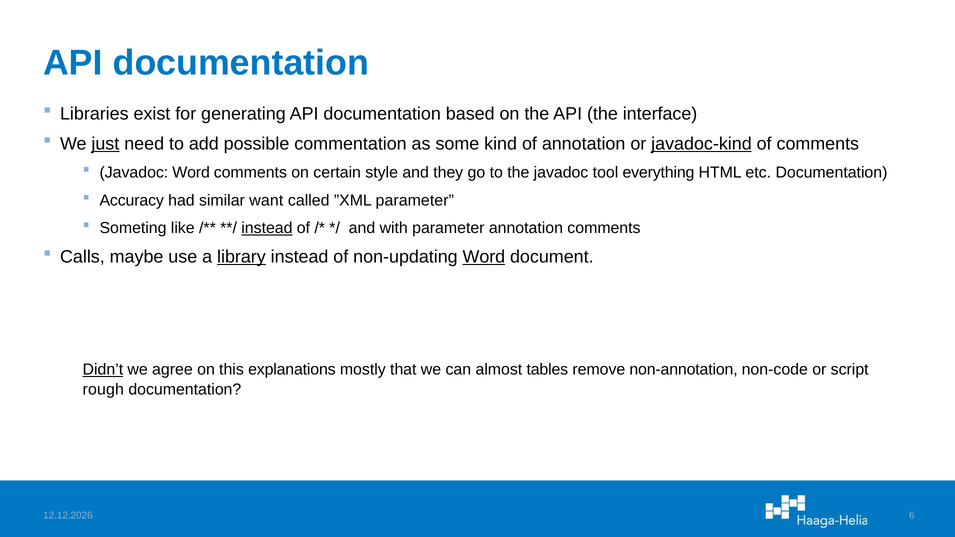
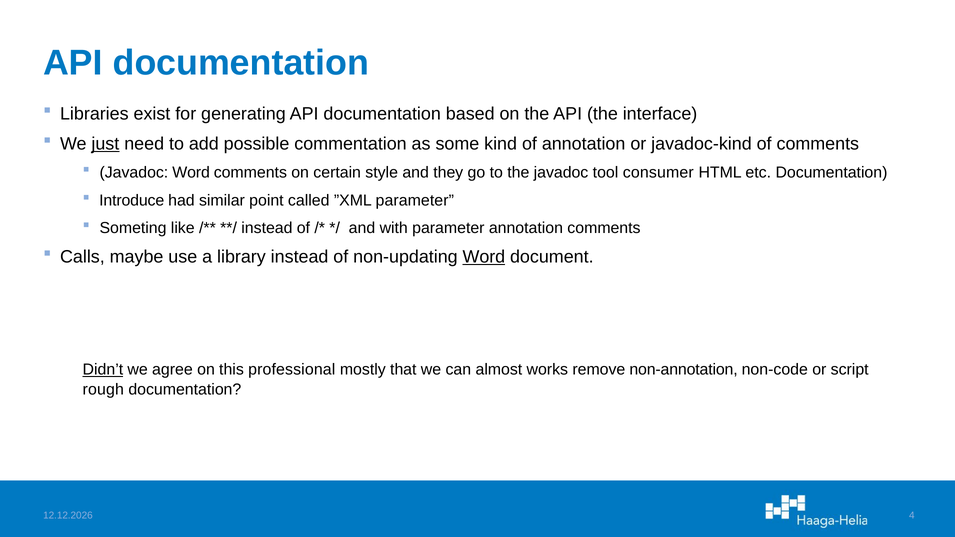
javadoc-kind underline: present -> none (701, 144)
everything: everything -> consumer (658, 173)
Accuracy: Accuracy -> Introduce (132, 200)
want: want -> point (266, 200)
instead underline: present -> none (267, 228)
library underline: present -> none (241, 257)
explanations: explanations -> professional (292, 370)
tables: tables -> works (547, 370)
6: 6 -> 4 (912, 516)
